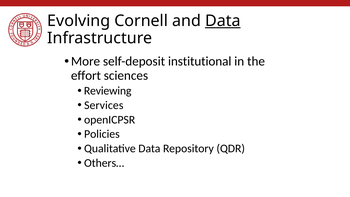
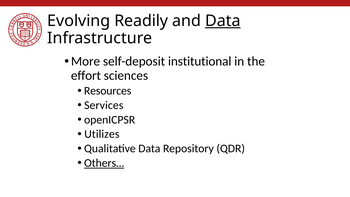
Cornell: Cornell -> Readily (141, 21)
Reviewing: Reviewing -> Resources (108, 91)
Policies: Policies -> Utilizes (102, 134)
Others… underline: none -> present (104, 163)
